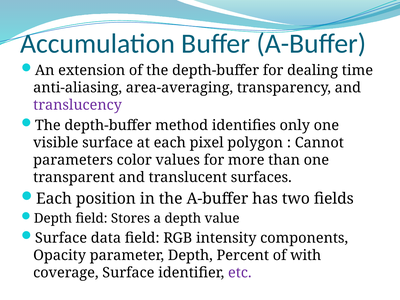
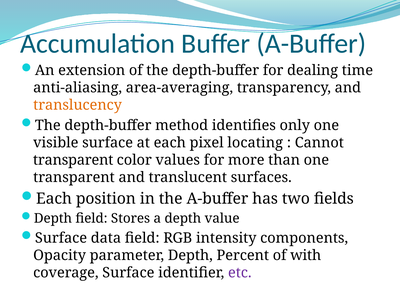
translucency colour: purple -> orange (78, 105)
polygon: polygon -> locating (255, 143)
parameters: parameters -> transparent (73, 160)
